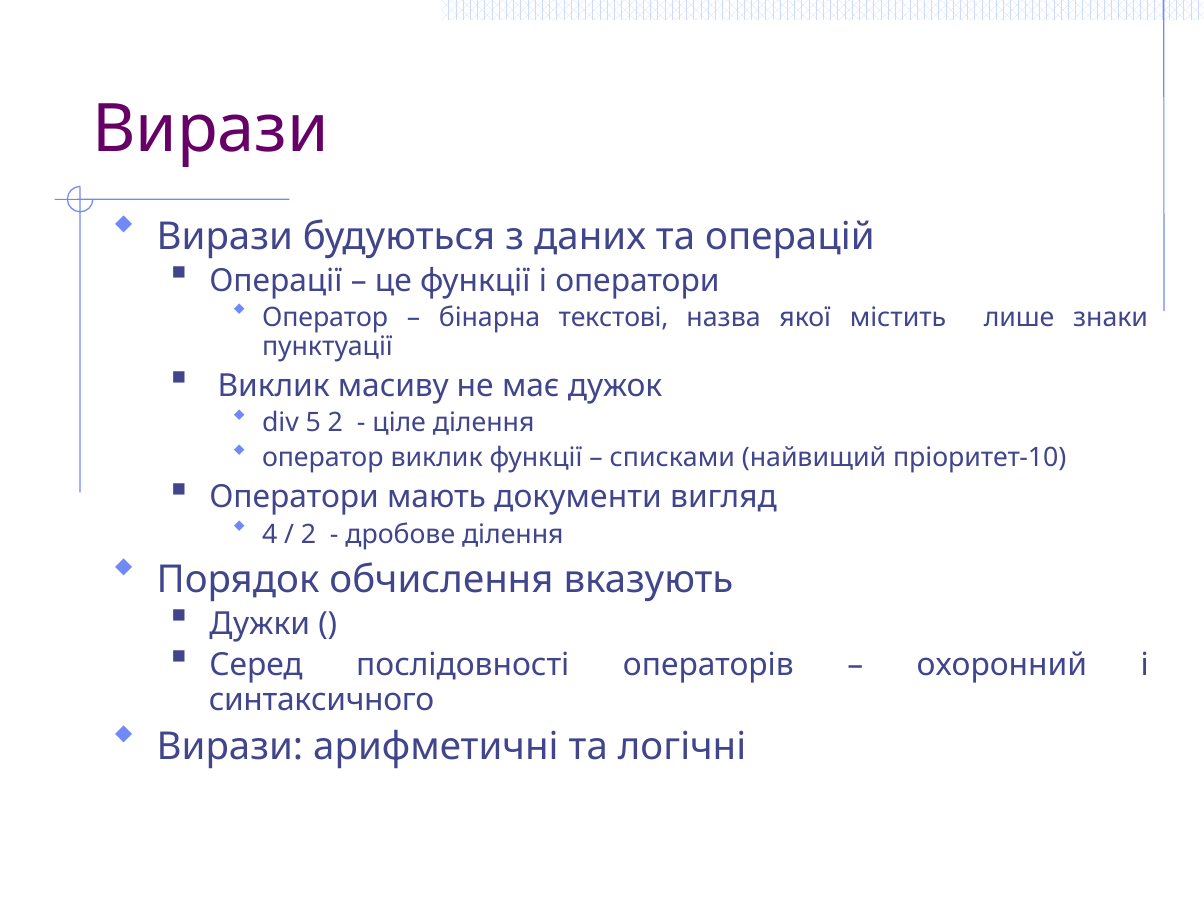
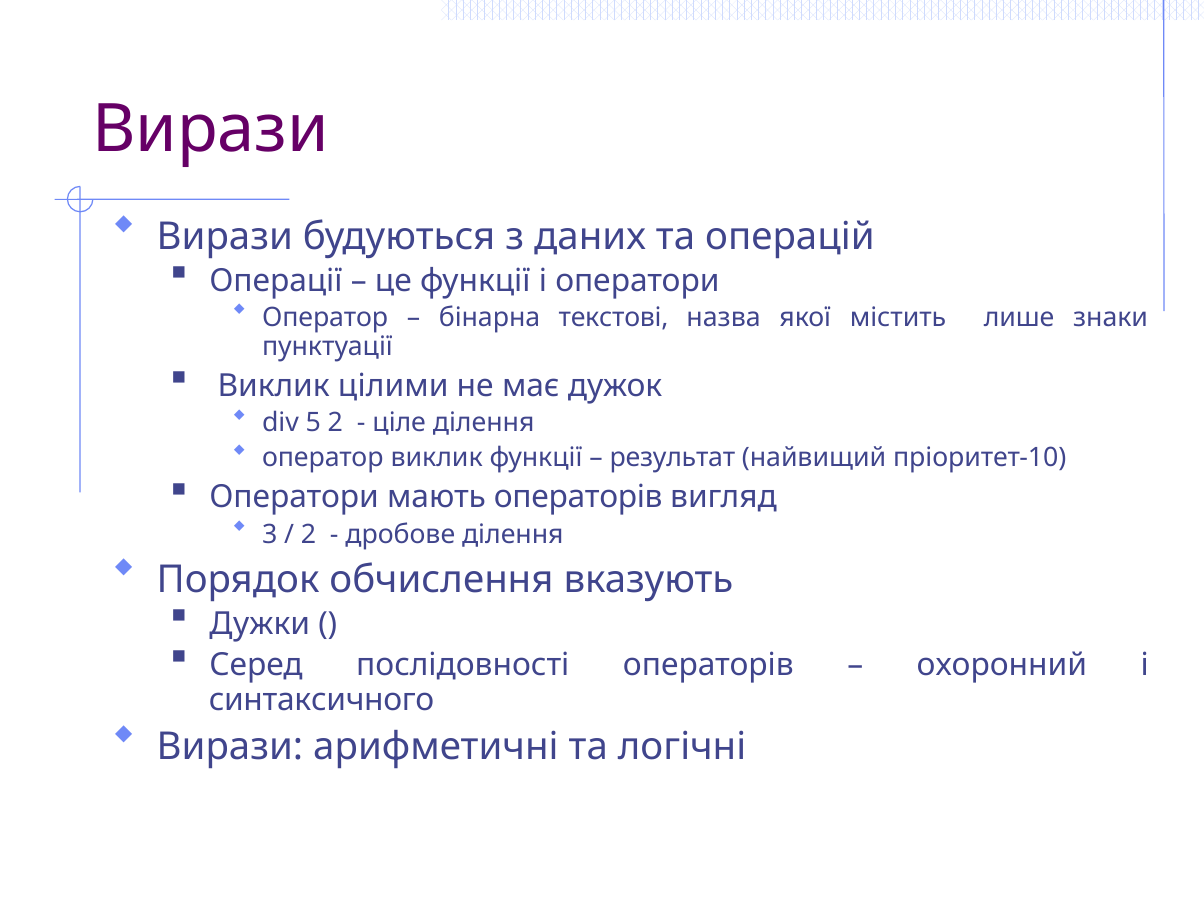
масиву: масиву -> цілими (393, 386)
списками: списками -> результат (672, 458)
мають документи: документи -> операторів (578, 497)
4: 4 -> 3 (270, 534)
